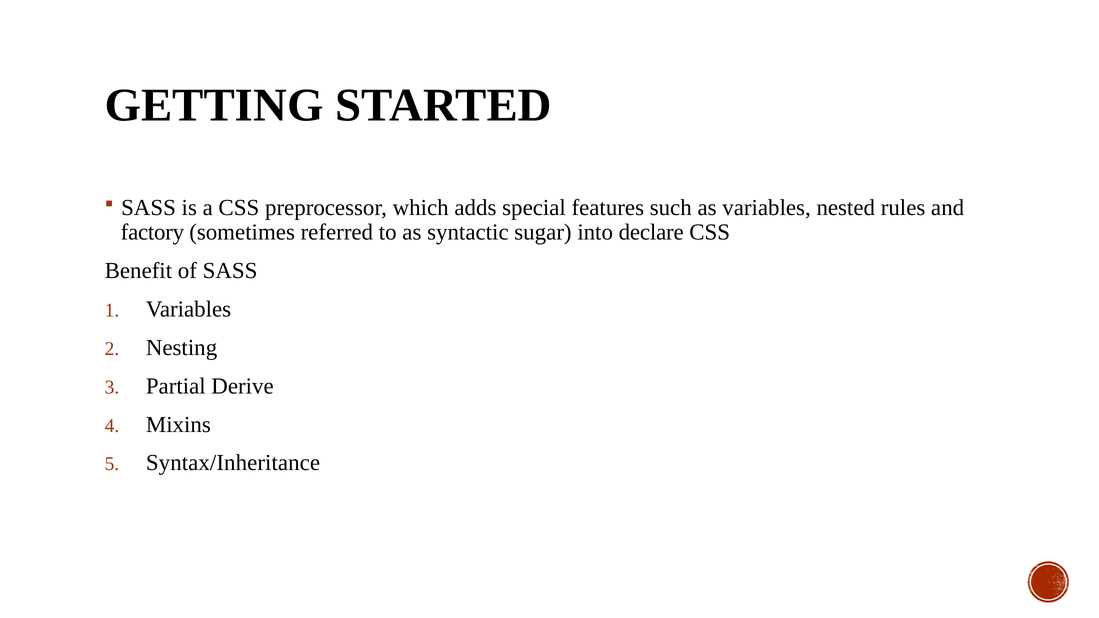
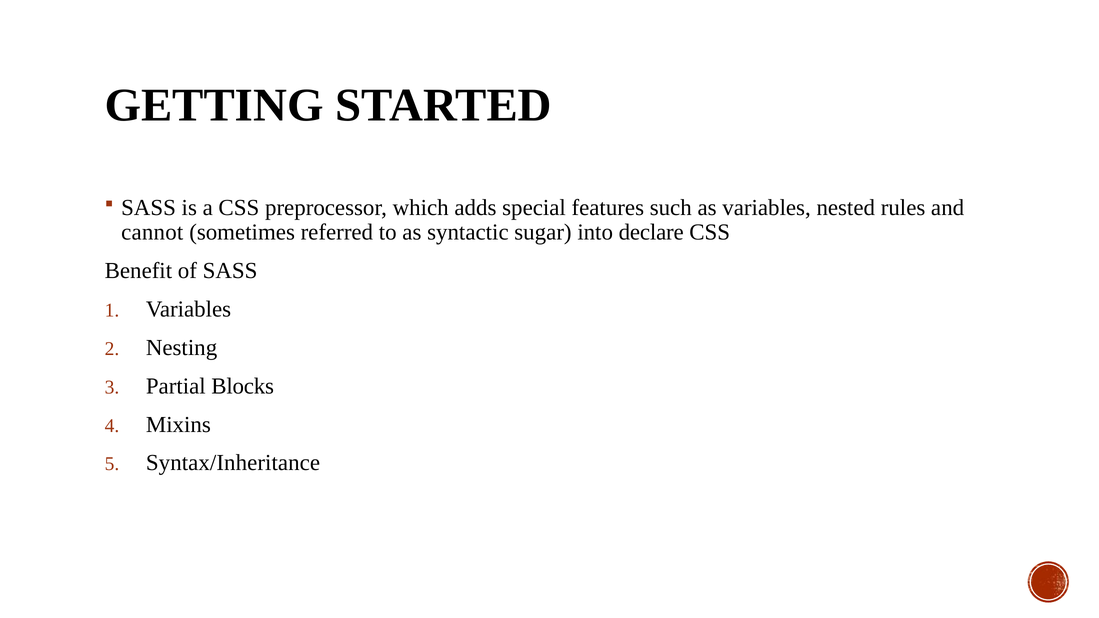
factory: factory -> cannot (152, 232)
Derive: Derive -> Blocks (243, 386)
